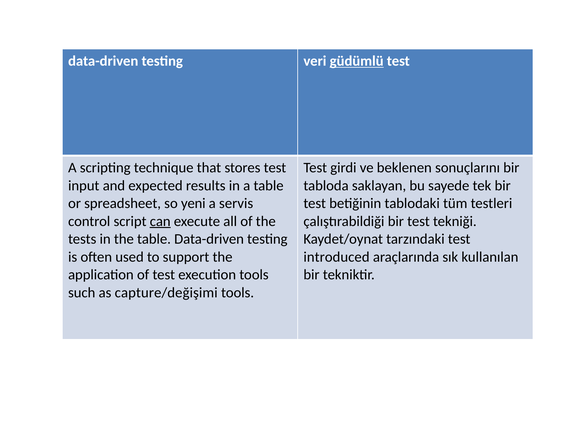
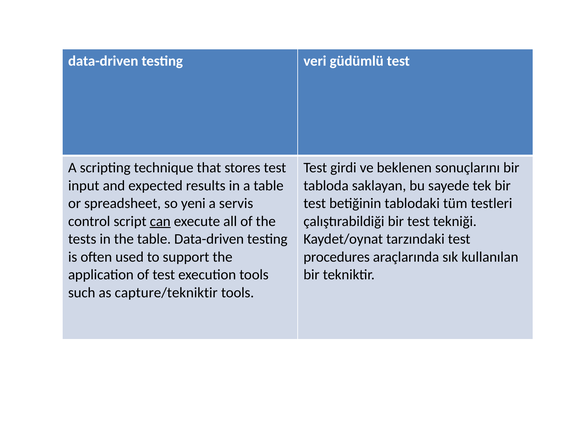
güdümlü underline: present -> none (357, 61)
introduced: introduced -> procedures (337, 257)
capture/değişimi: capture/değişimi -> capture/tekniktir (166, 293)
